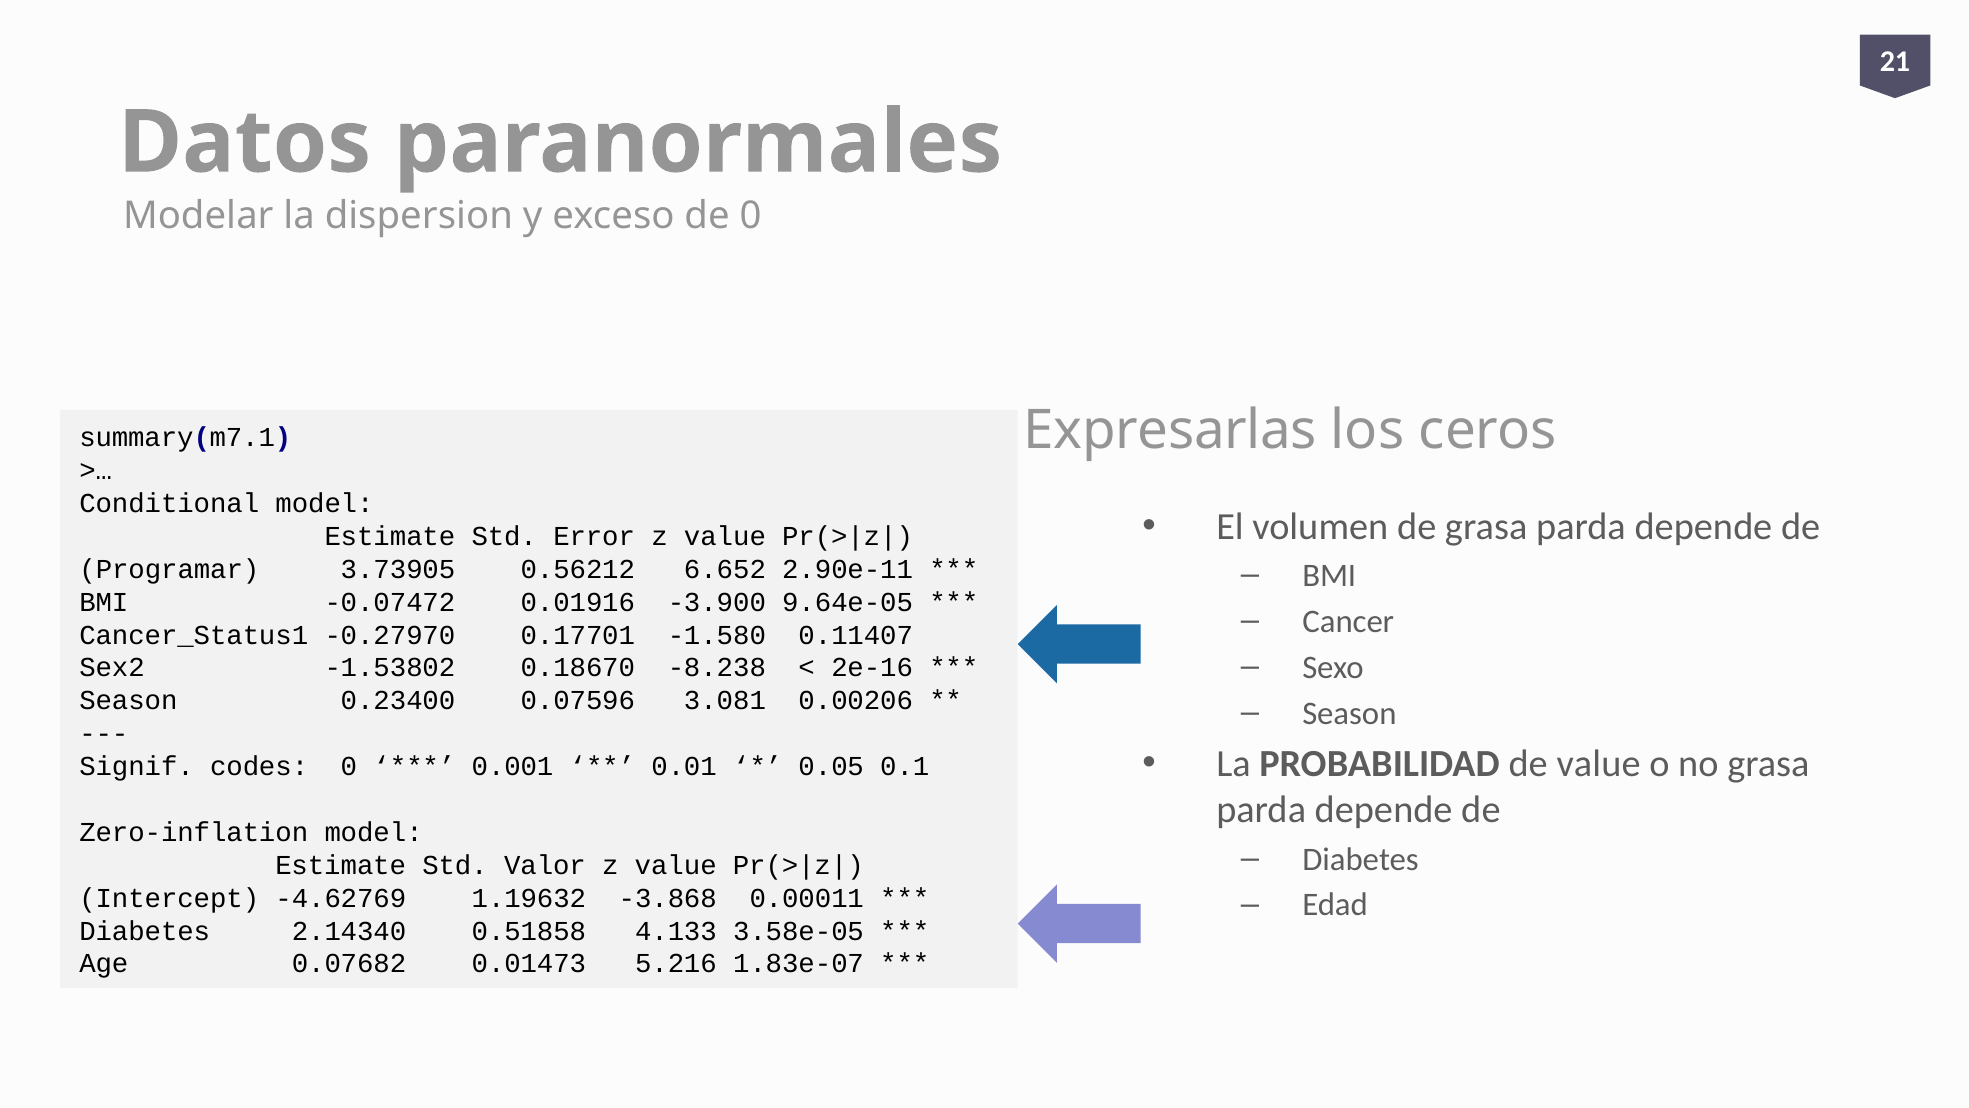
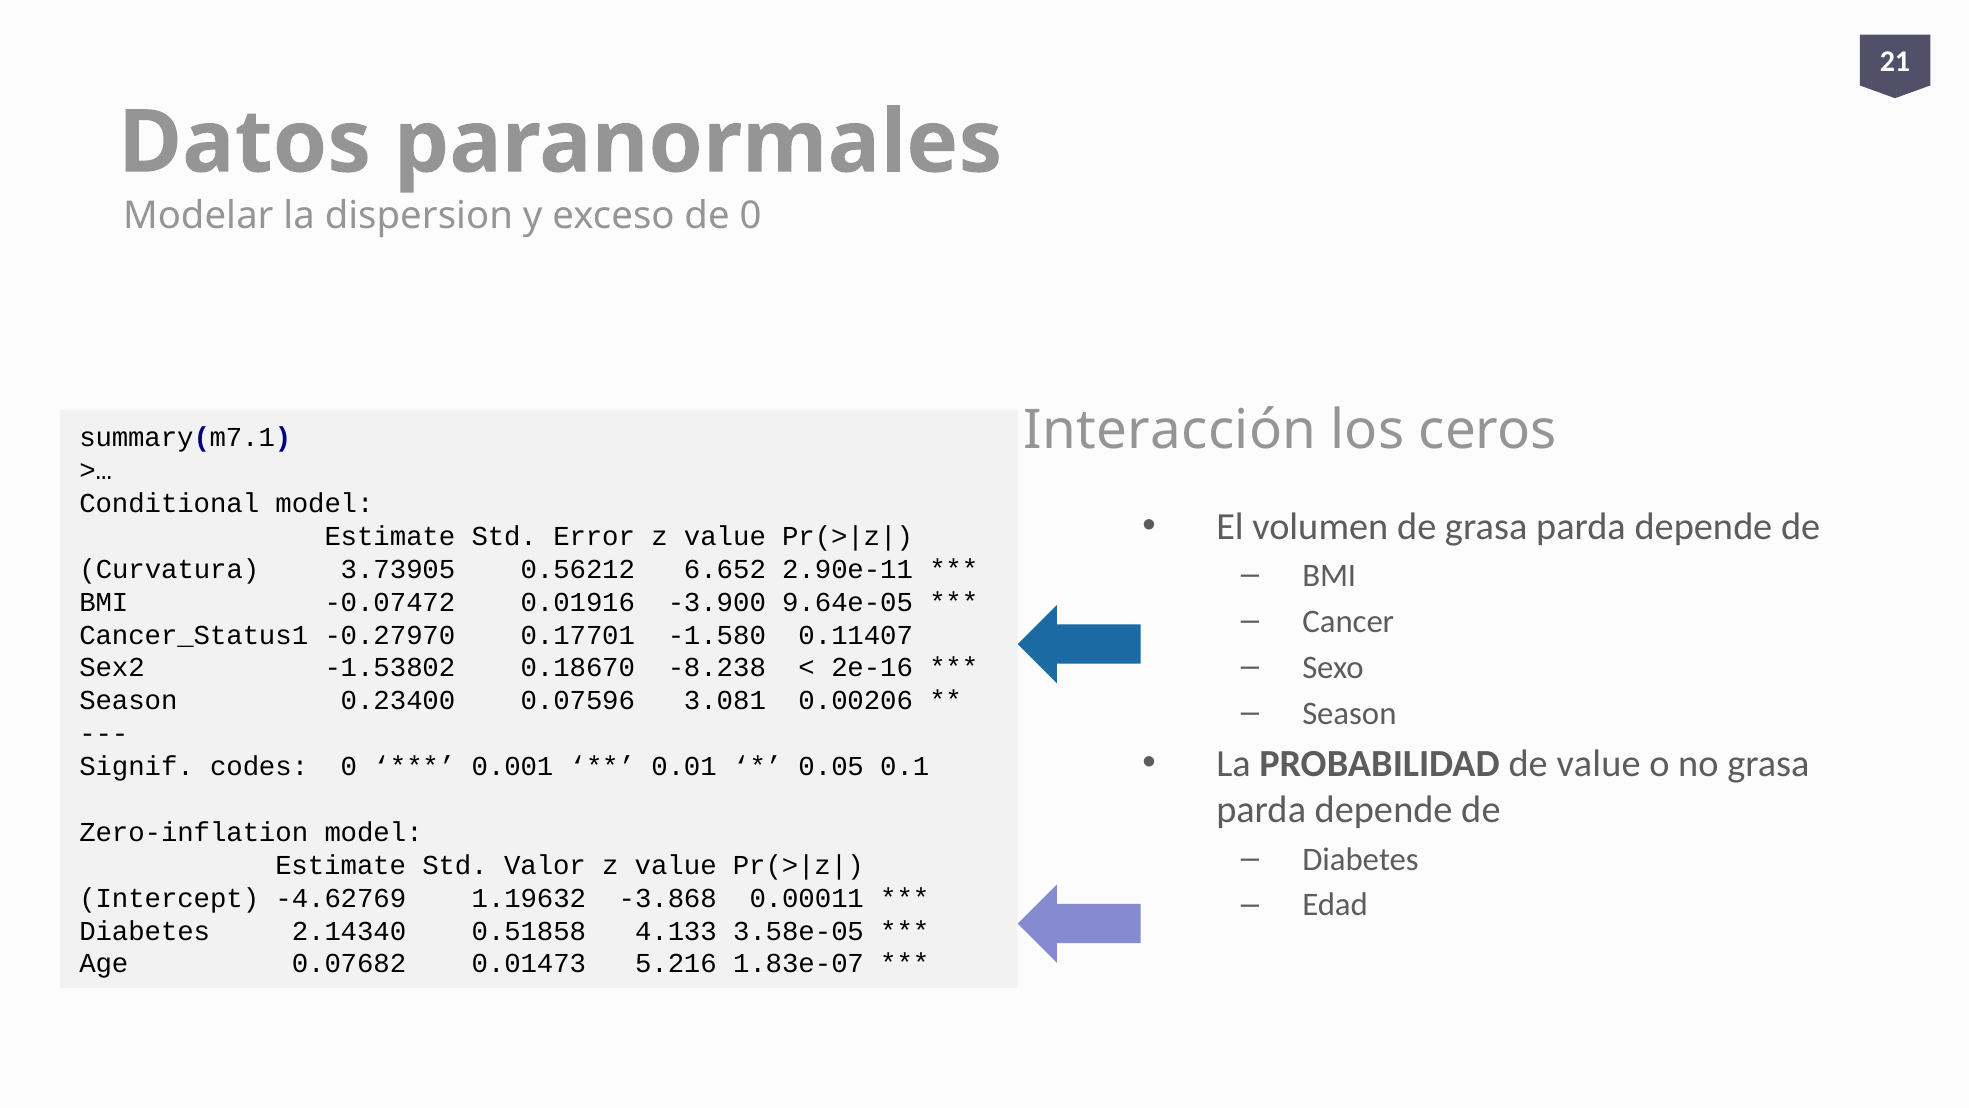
Expresarlas: Expresarlas -> Interacción (1170, 430)
Programar: Programar -> Curvatura (169, 569)
